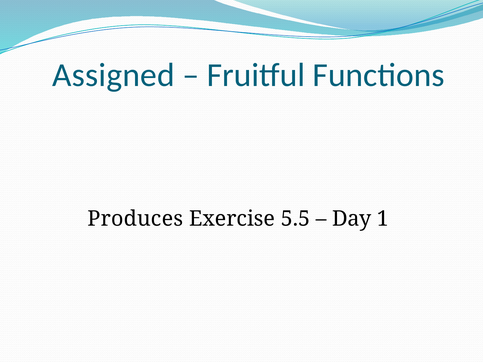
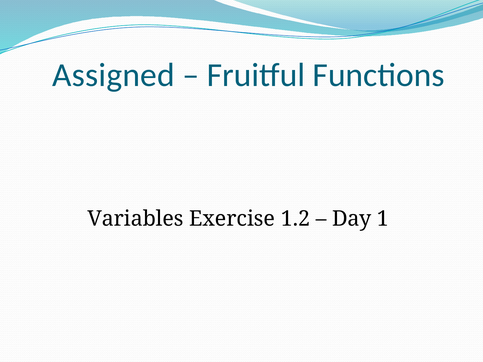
Produces: Produces -> Variables (135, 219)
5.5: 5.5 -> 1.2 (295, 219)
